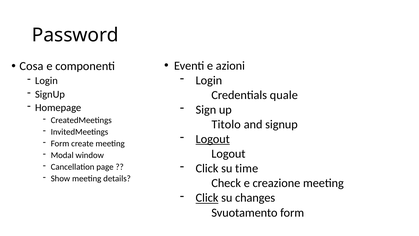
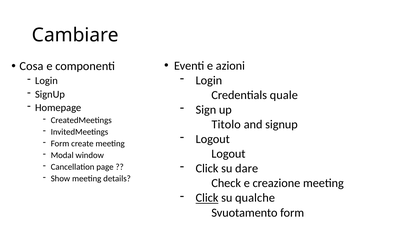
Password: Password -> Cambiare (75, 35)
Logout underline: present -> none (213, 139)
time: time -> dare (247, 168)
changes: changes -> qualche (255, 198)
